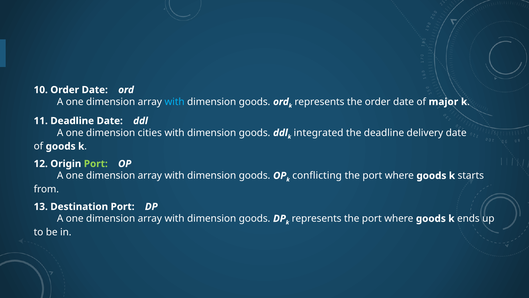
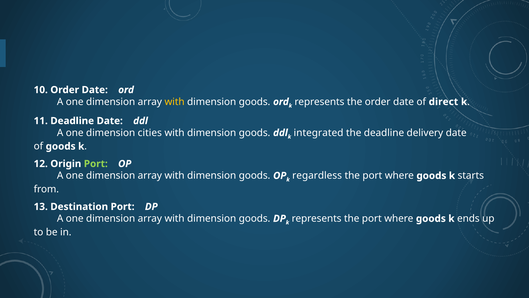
with colour: light blue -> yellow (175, 102)
major: major -> direct (443, 102)
conflicting: conflicting -> regardless (317, 175)
